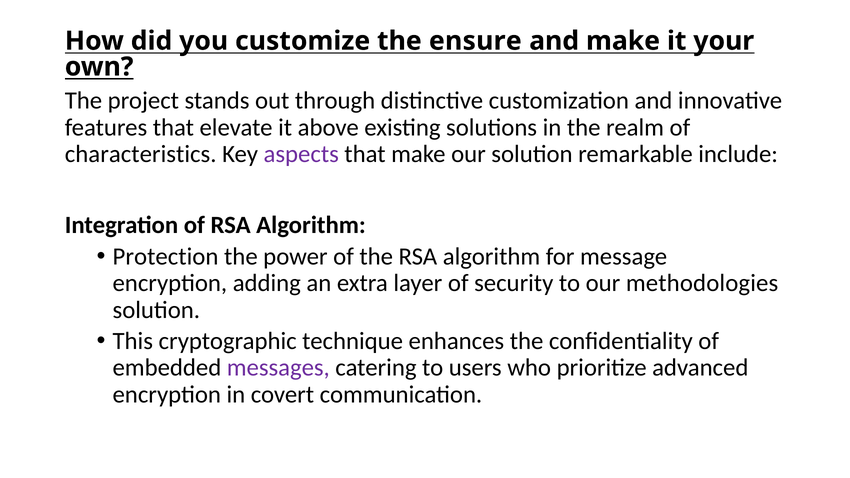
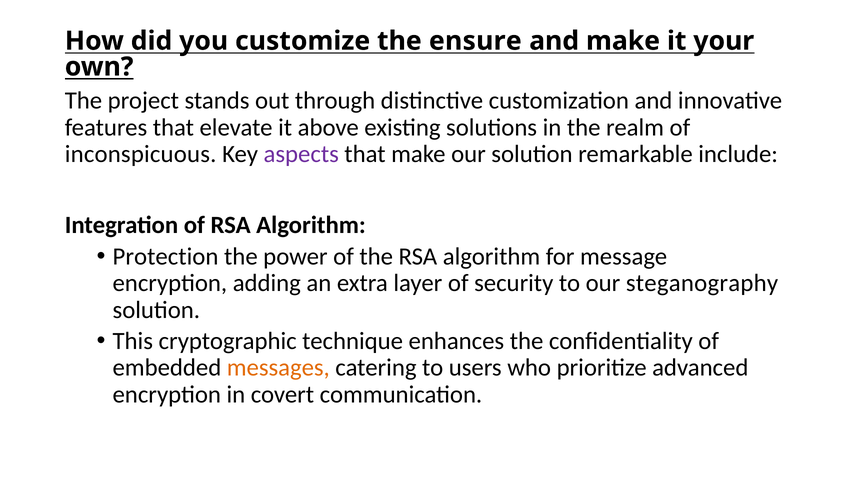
characteristics: characteristics -> inconspicuous (141, 154)
methodologies: methodologies -> steganography (702, 283)
messages colour: purple -> orange (278, 368)
